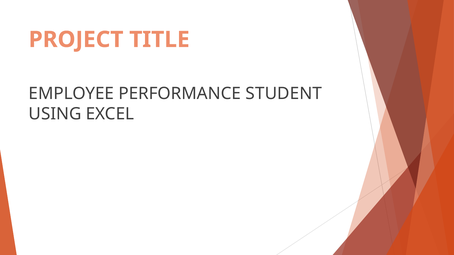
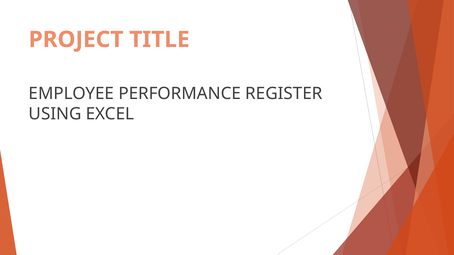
STUDENT: STUDENT -> REGISTER (284, 94)
